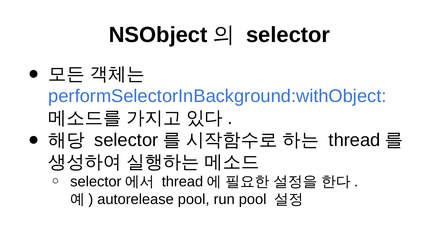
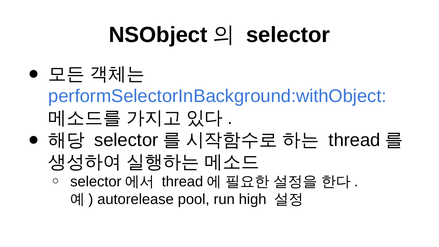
run pool: pool -> high (253, 199)
